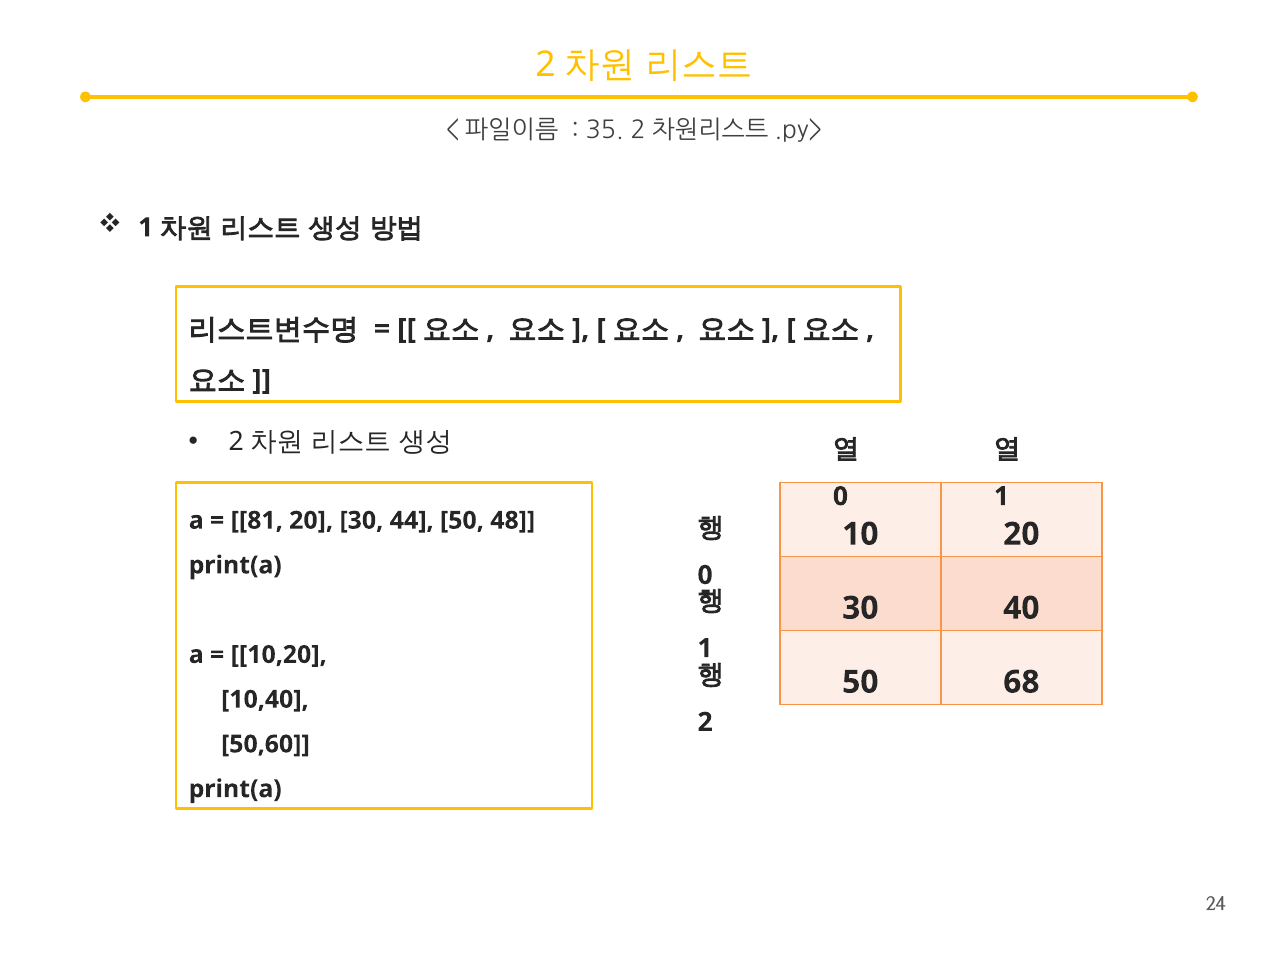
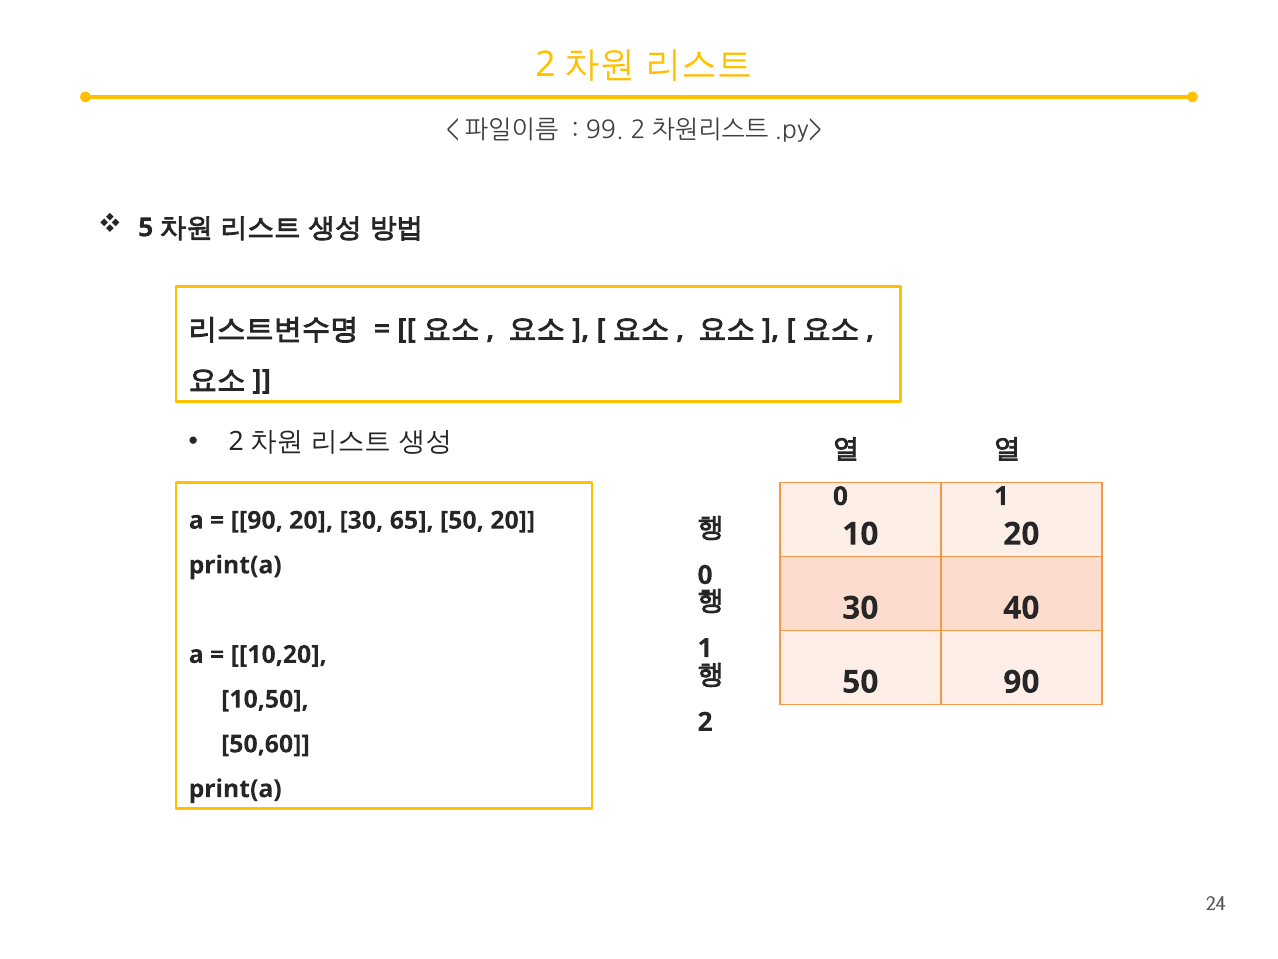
35: 35 -> 99 (605, 130)
1: 1 -> 5 (146, 227)
81: 81 -> 90 (257, 520)
44: 44 -> 65 (412, 520)
50 48: 48 -> 20 (513, 520)
50 68: 68 -> 90 (1021, 682)
10,40: 10,40 -> 10,50 (265, 699)
